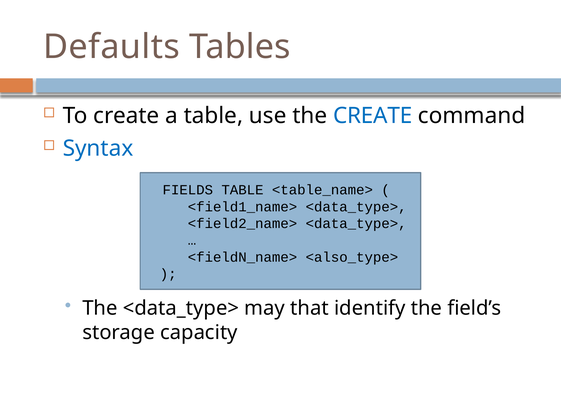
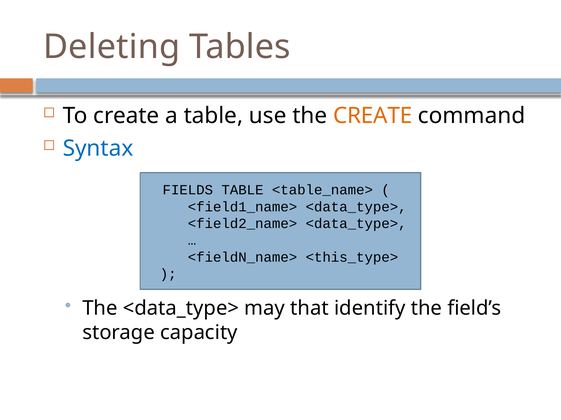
Defaults: Defaults -> Deleting (112, 47)
CREATE colour: blue -> orange (373, 116)
<also_type>: <also_type> -> <this_type> (352, 258)
